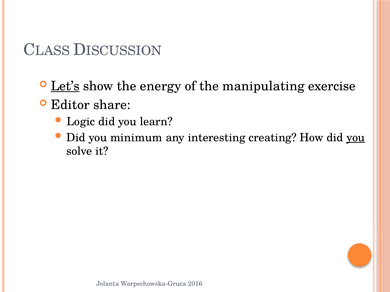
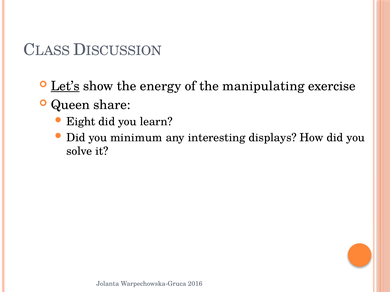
Editor: Editor -> Queen (70, 105)
Logic: Logic -> Eight (81, 122)
creating: creating -> displays (273, 138)
you underline: present -> none (356, 138)
